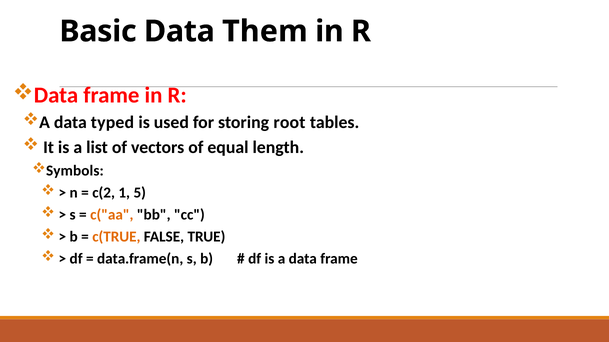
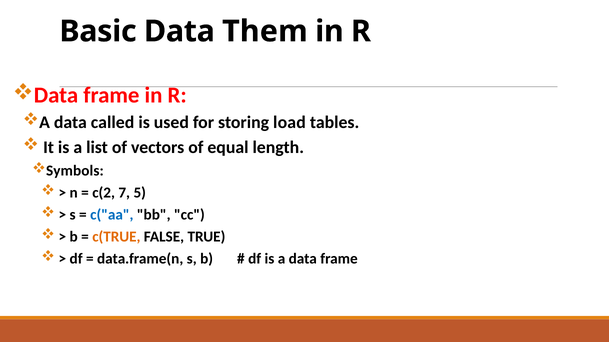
typed: typed -> called (113, 122)
root: root -> load (289, 122)
1: 1 -> 7 (124, 193)
c("aa colour: orange -> blue (112, 215)
